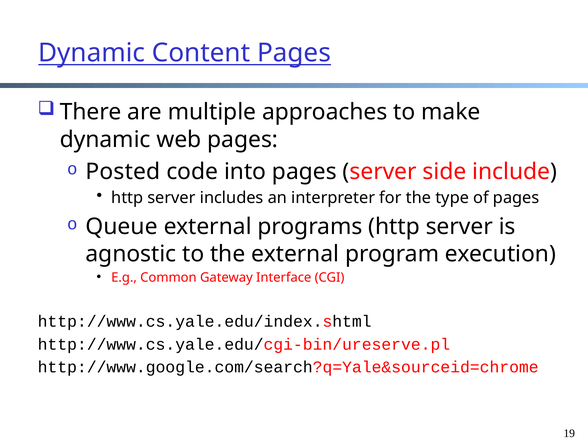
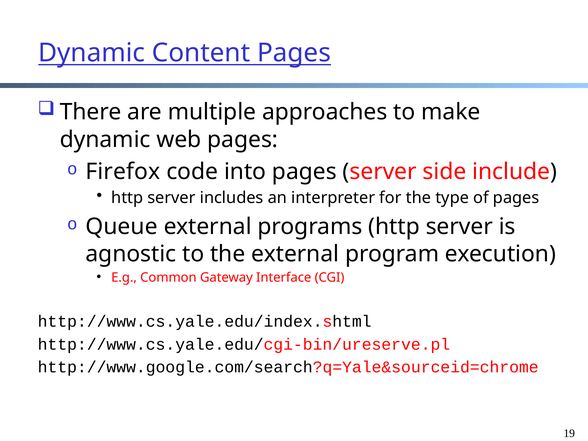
Posted: Posted -> Firefox (123, 172)
